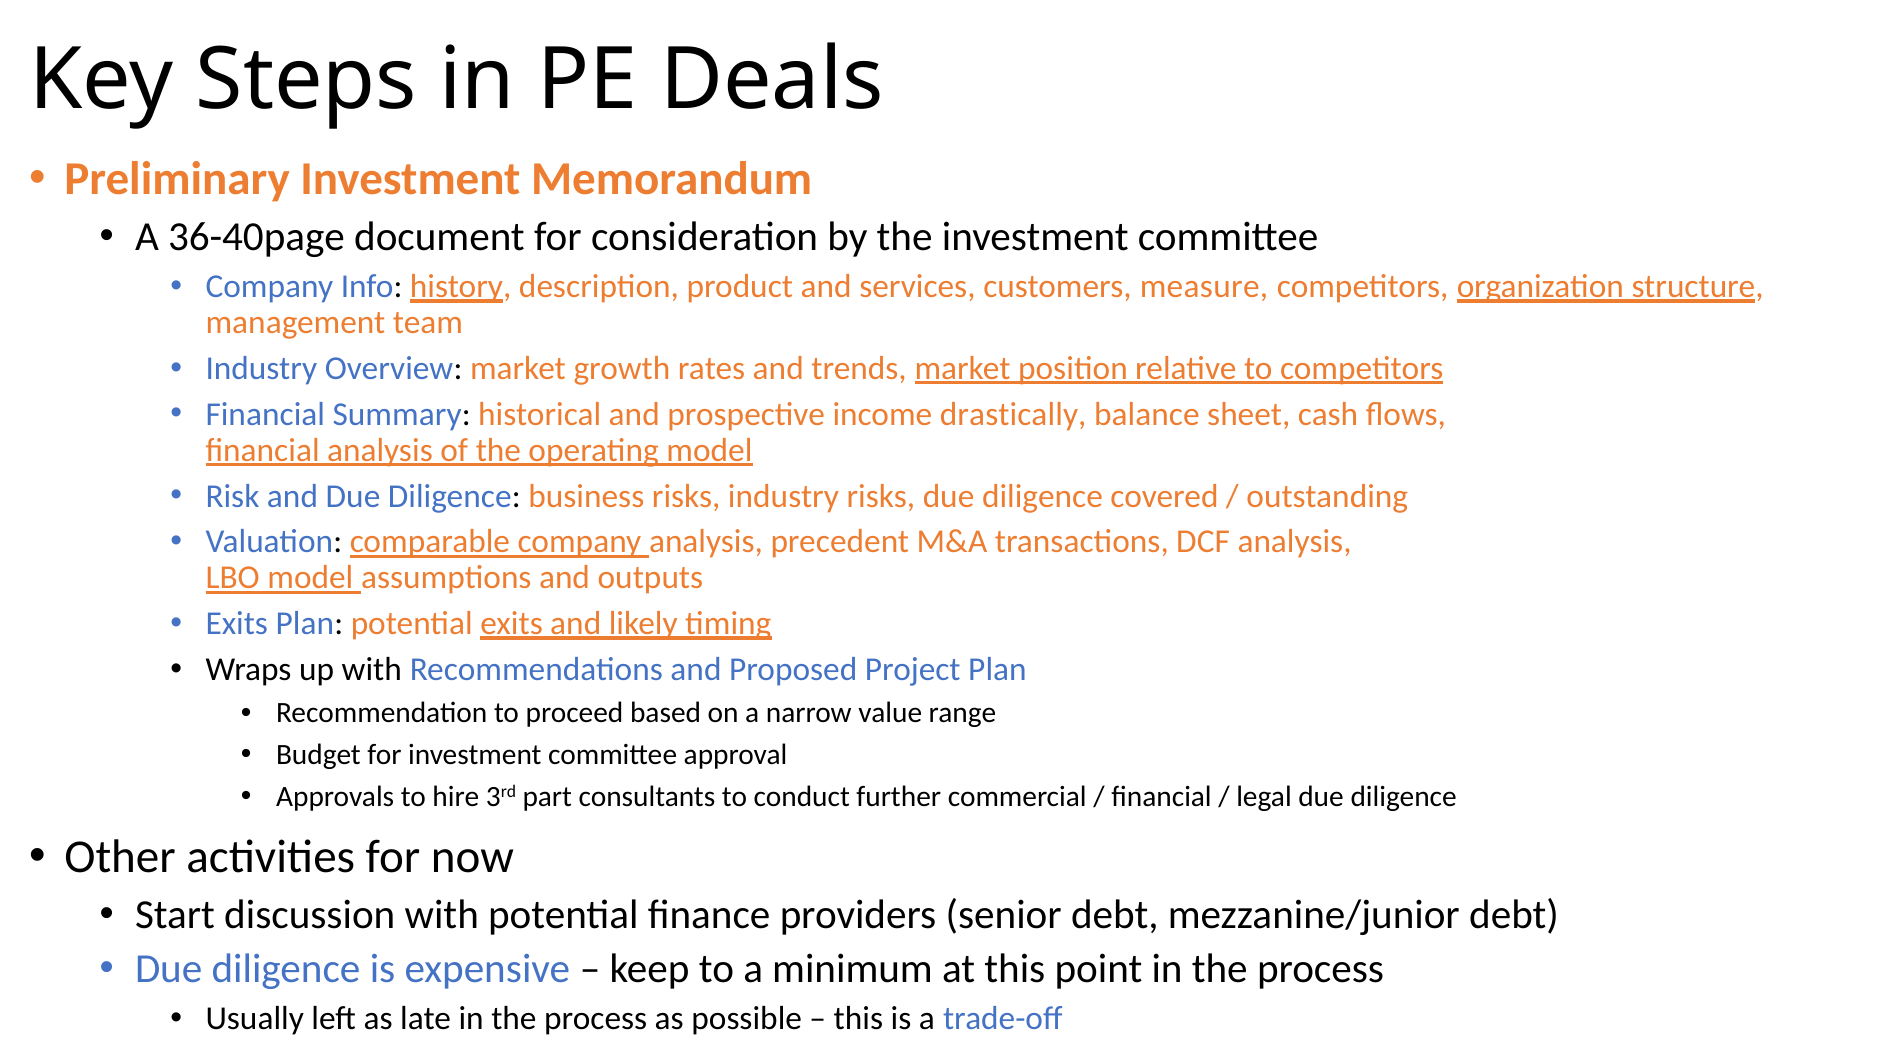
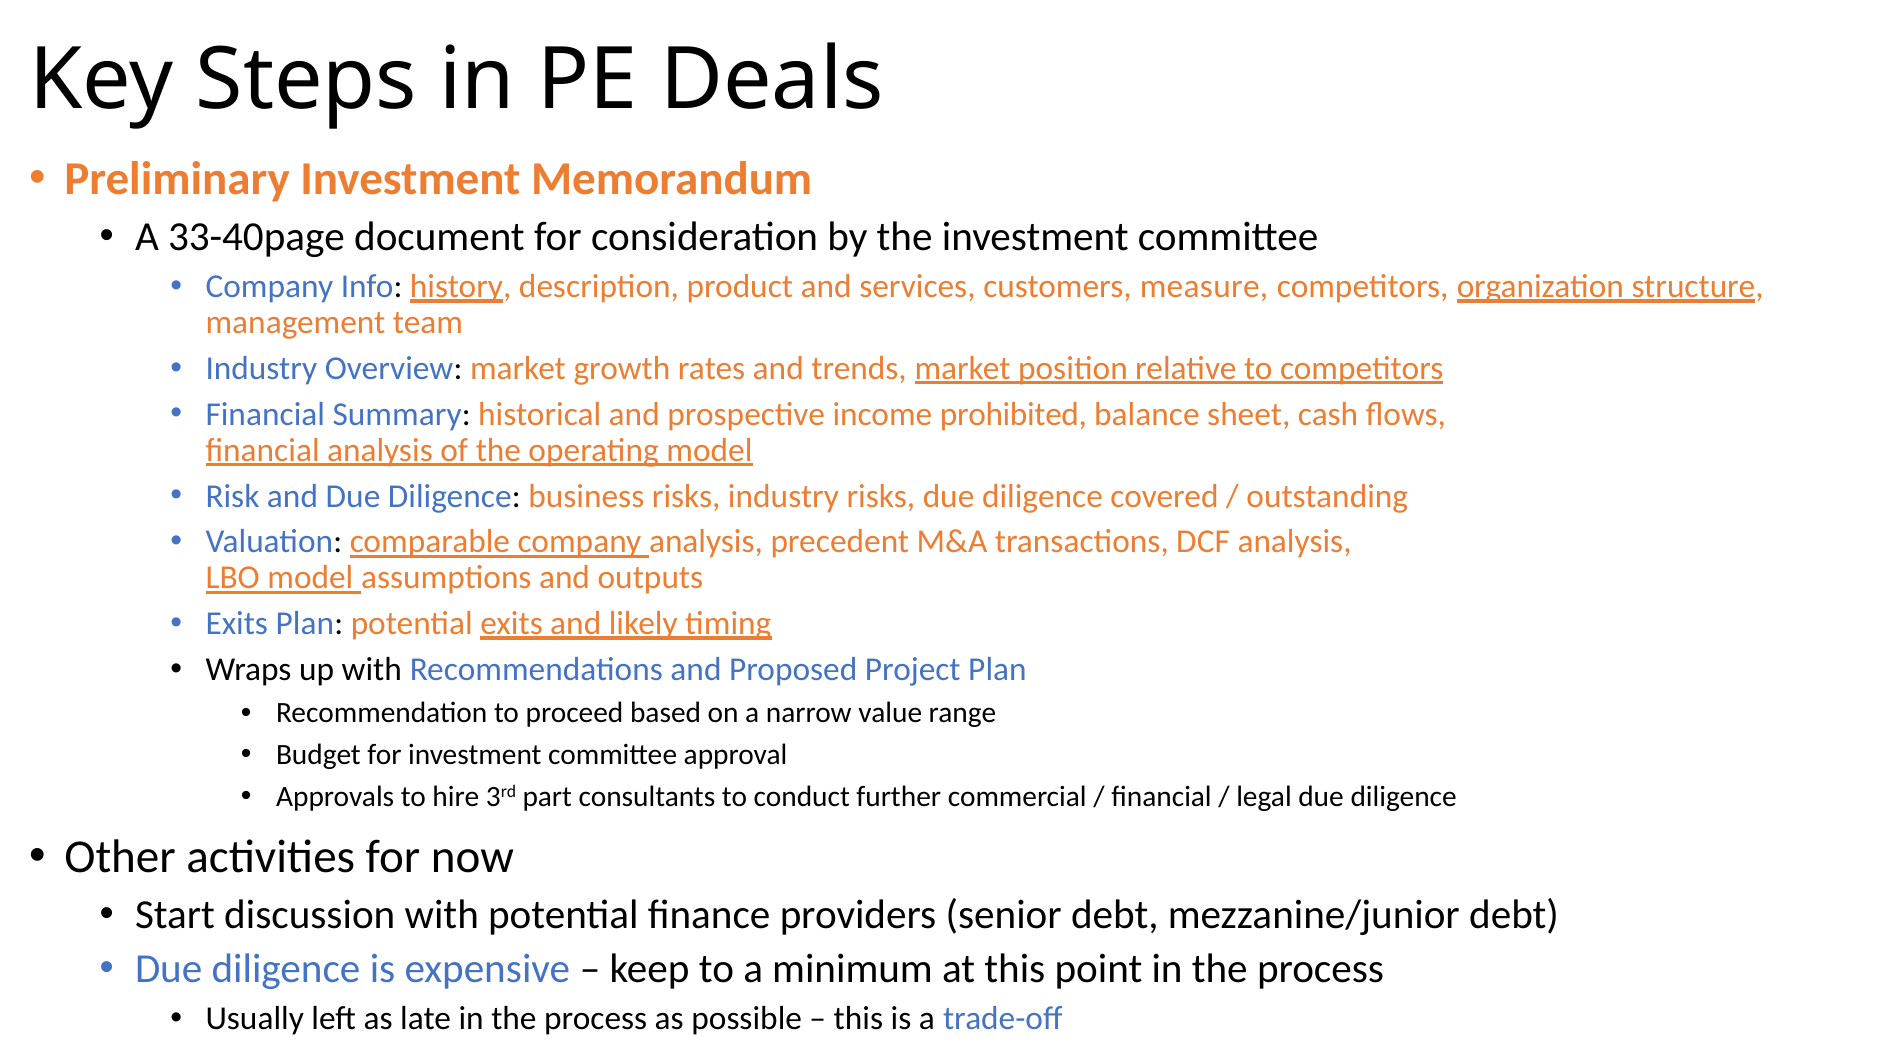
36-40page: 36-40page -> 33-40page (256, 236)
drastically: drastically -> prohibited (1013, 414)
